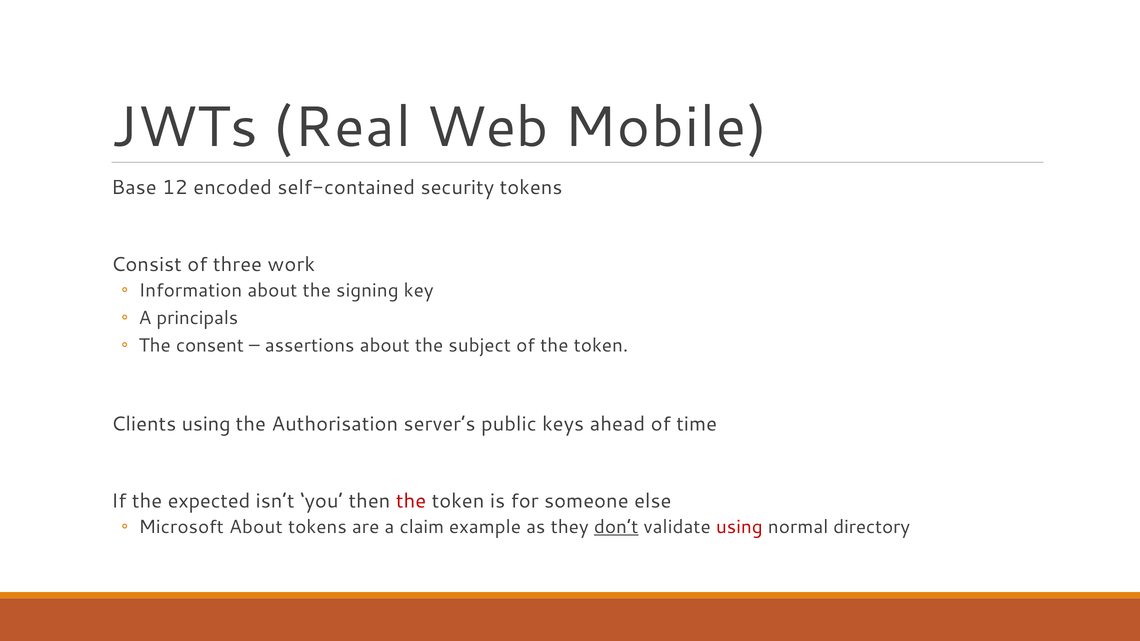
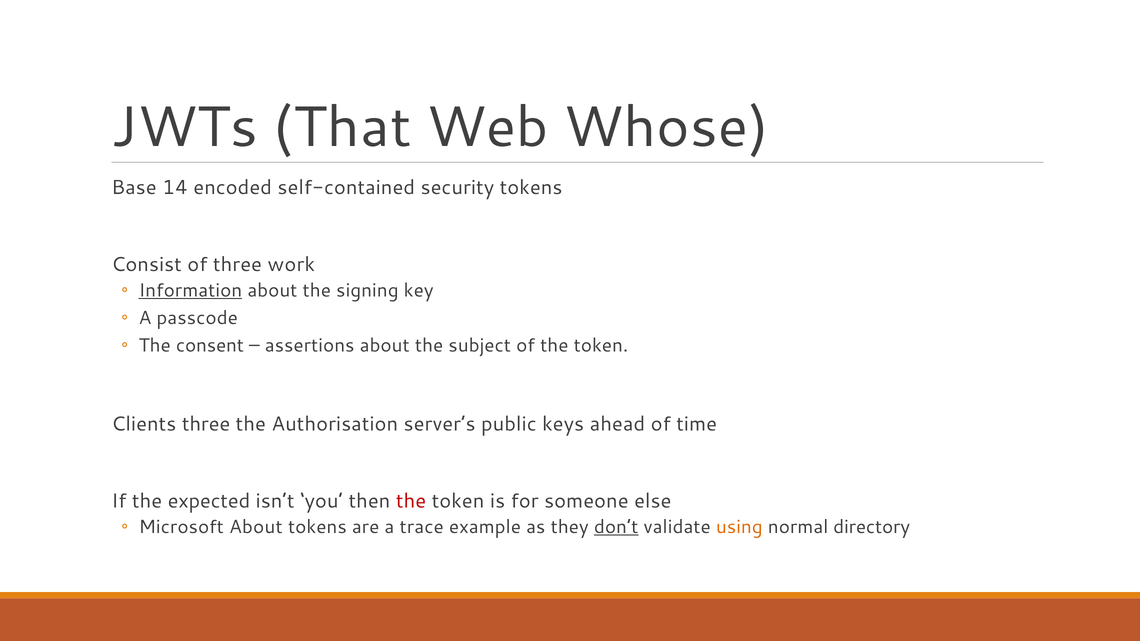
Real: Real -> That (342, 128)
Mobile: Mobile -> Whose (666, 128)
12: 12 -> 14 (175, 188)
Information underline: none -> present (190, 290)
principals: principals -> passcode (197, 318)
Clients using: using -> three (206, 424)
claim: claim -> trace (422, 527)
using colour: red -> orange (739, 527)
